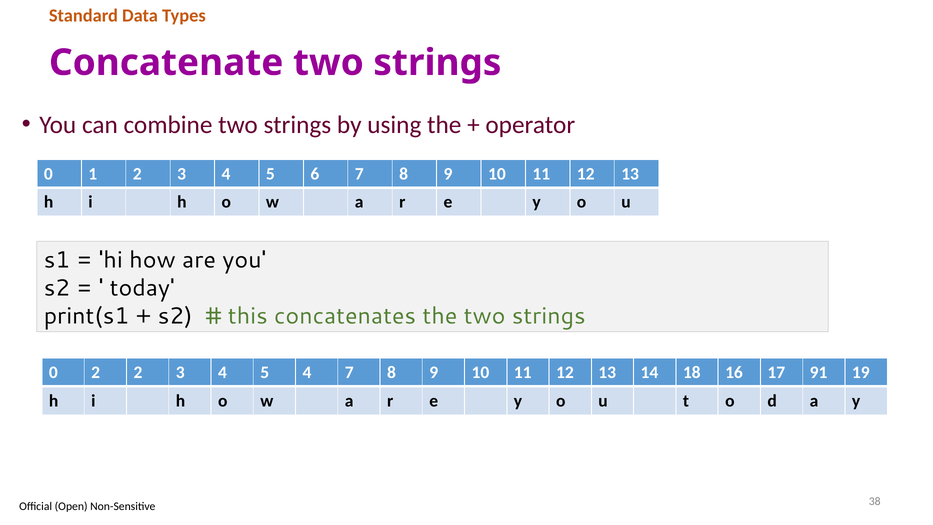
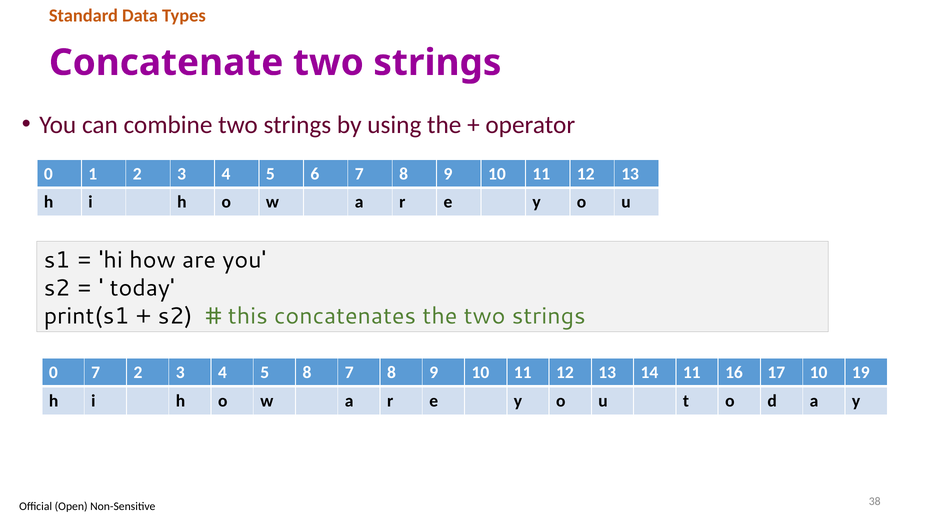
0 2: 2 -> 7 (96, 372)
5 4: 4 -> 8 (307, 372)
14 18: 18 -> 11 (692, 372)
17 91: 91 -> 10 (819, 372)
